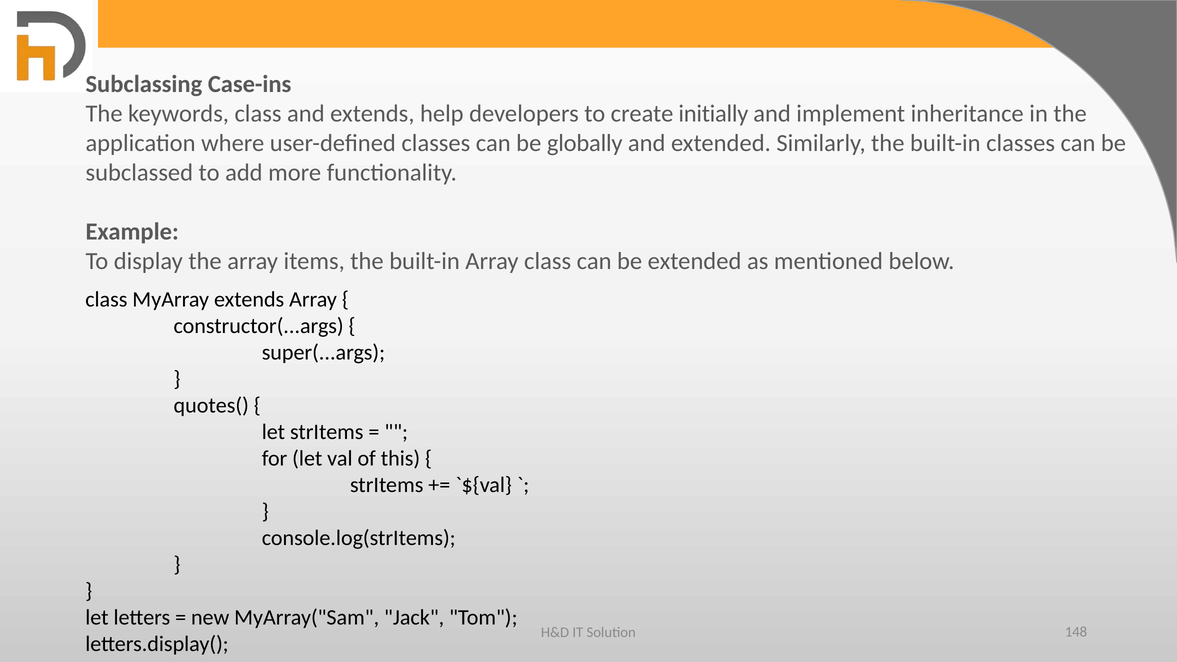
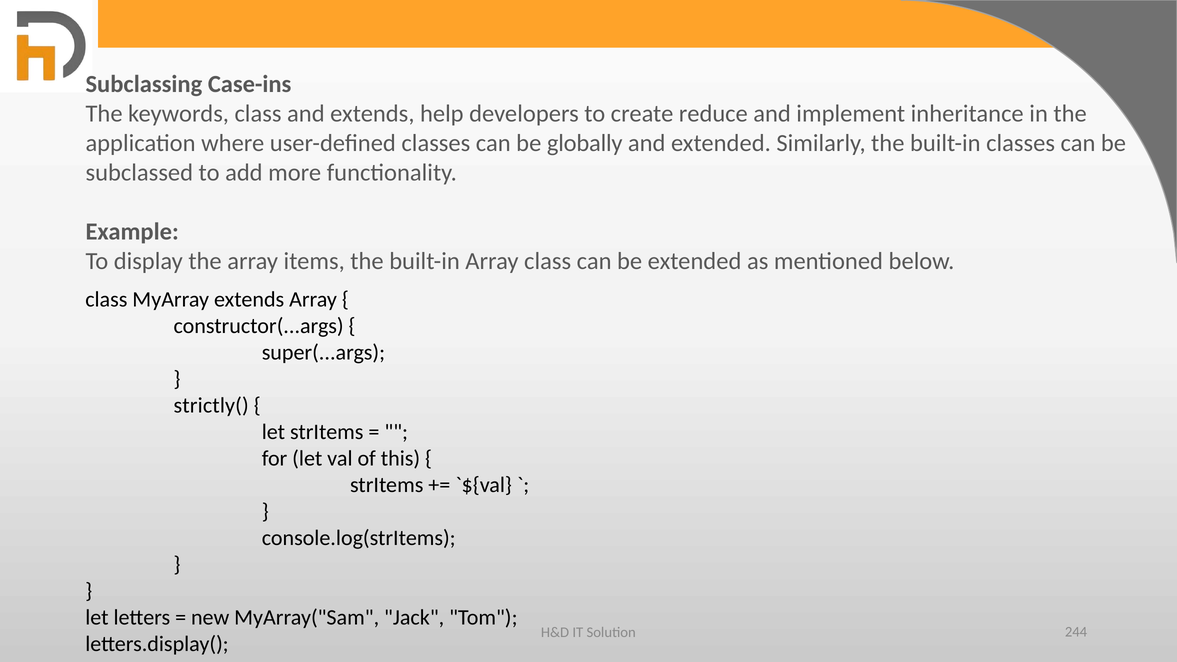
initially: initially -> reduce (713, 114)
quotes(: quotes( -> strictly( (211, 406)
148: 148 -> 244 (1076, 632)
